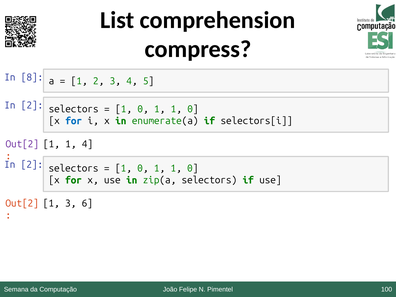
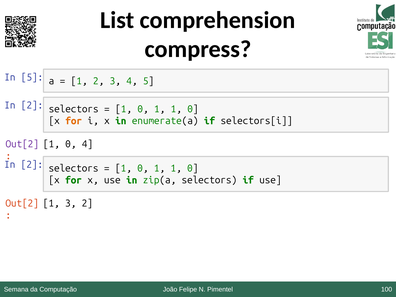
In 8: 8 -> 5 (32, 77)
for colour: blue -> orange (74, 121)
1: 1 -> 0 (71, 144)
3 6: 6 -> 2 (87, 203)
